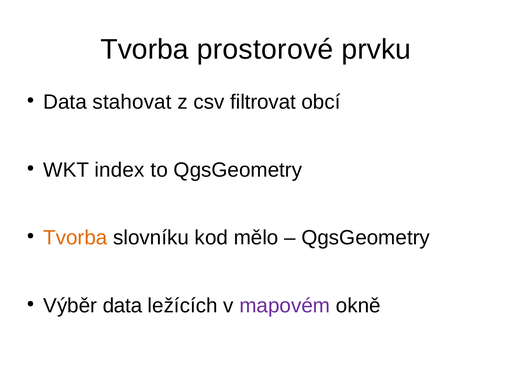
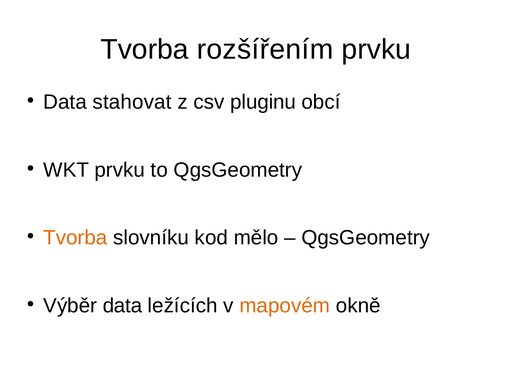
prostorové: prostorové -> rozšířením (265, 49)
filtrovat: filtrovat -> pluginu (263, 102)
WKT index: index -> prvku (120, 170)
mapovém colour: purple -> orange (285, 306)
